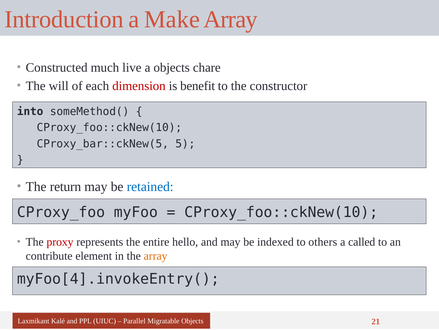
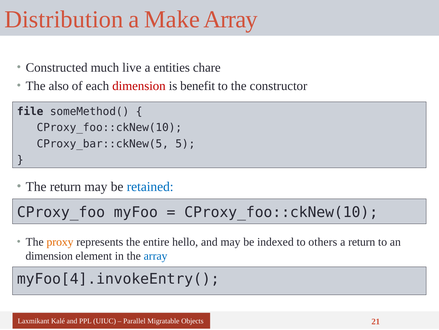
Introduction: Introduction -> Distribution (64, 20)
a objects: objects -> entities (172, 68)
will: will -> also (59, 86)
into: into -> file (30, 111)
proxy colour: red -> orange (60, 242)
a called: called -> return (362, 242)
contribute: contribute -> dimension (49, 255)
array colour: orange -> blue (156, 255)
